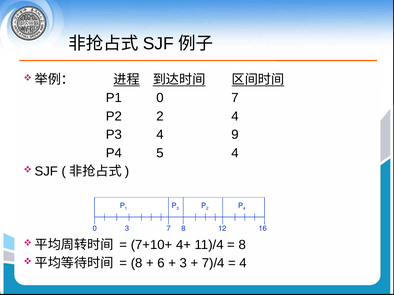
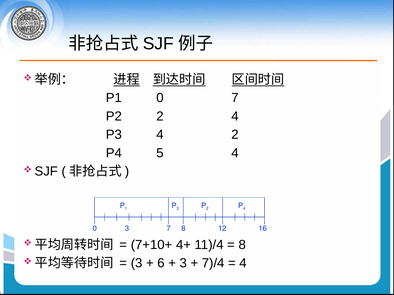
4 9: 9 -> 2 (235, 135)
8: 8 -> 3 (137, 264)
